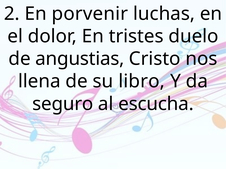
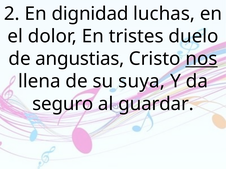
porvenir: porvenir -> dignidad (90, 14)
nos underline: none -> present (201, 59)
libro: libro -> suya (142, 82)
escucha: escucha -> guardar (156, 104)
